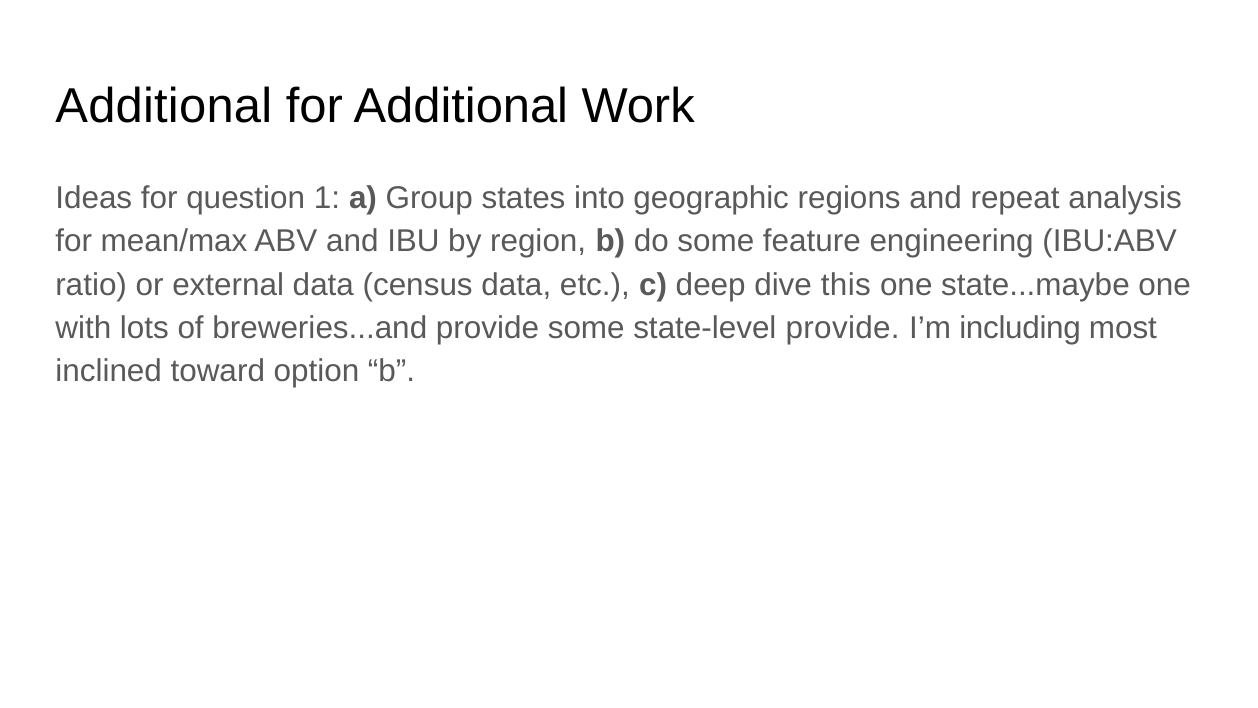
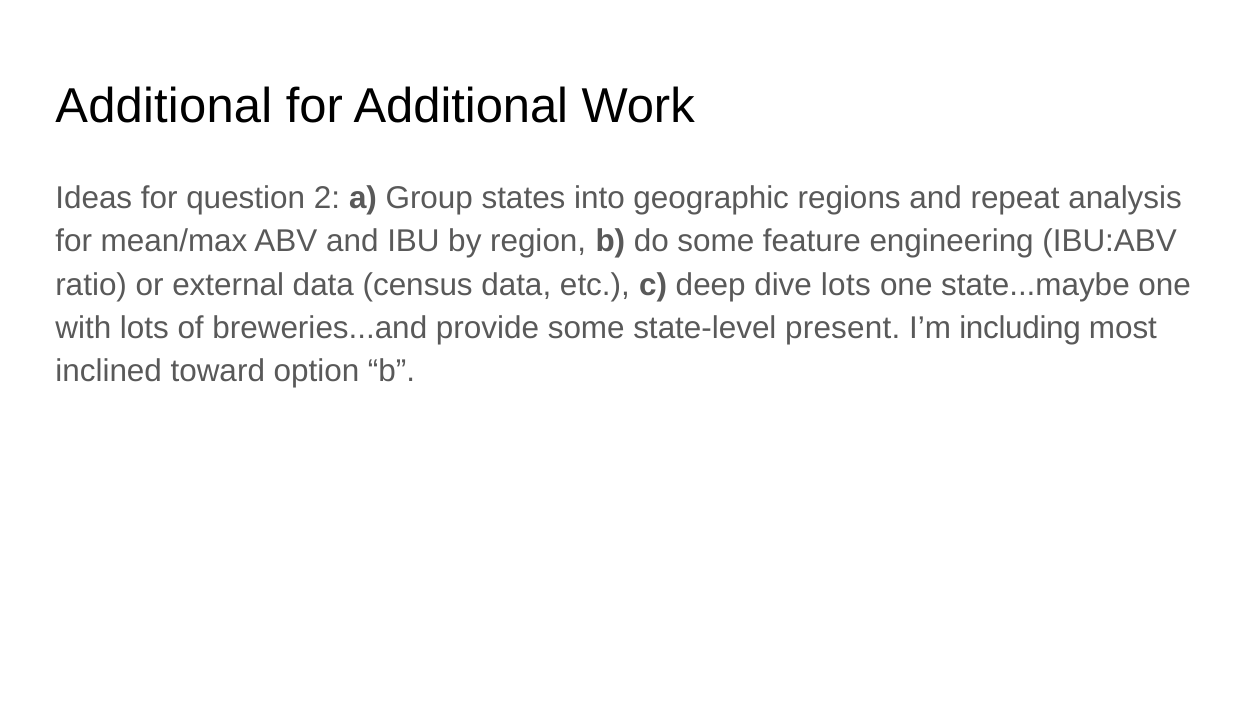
1: 1 -> 2 (327, 198)
dive this: this -> lots (846, 285)
state-level provide: provide -> present (843, 328)
